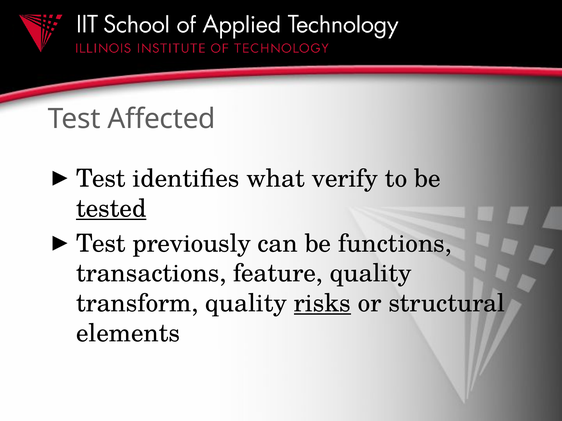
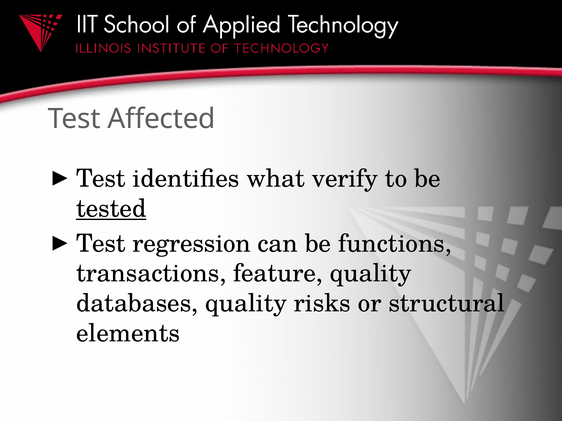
previously: previously -> regression (192, 244)
transform: transform -> databases (137, 304)
risks underline: present -> none (322, 304)
